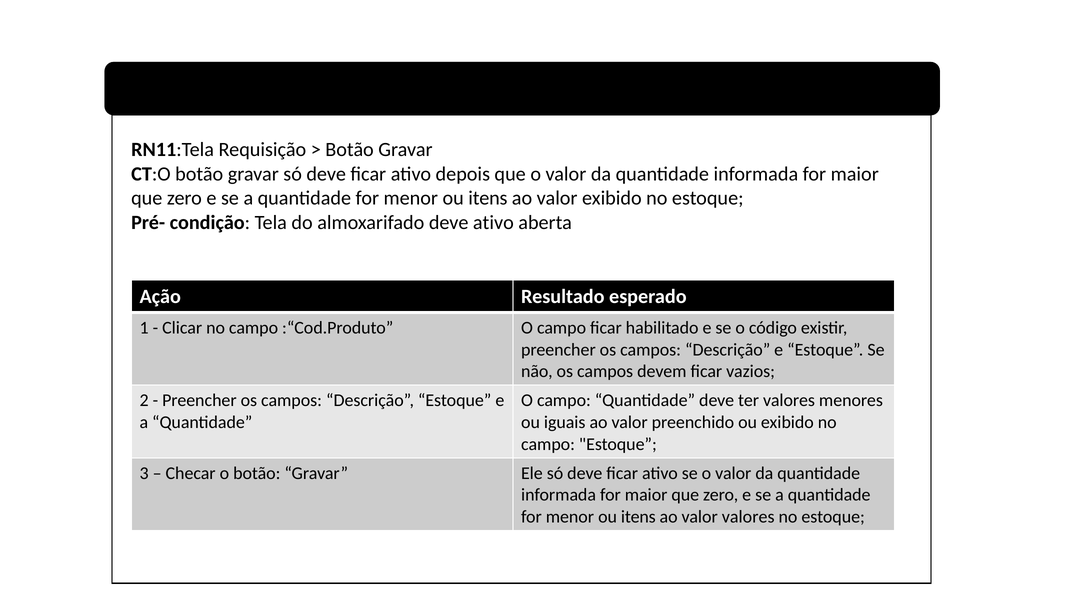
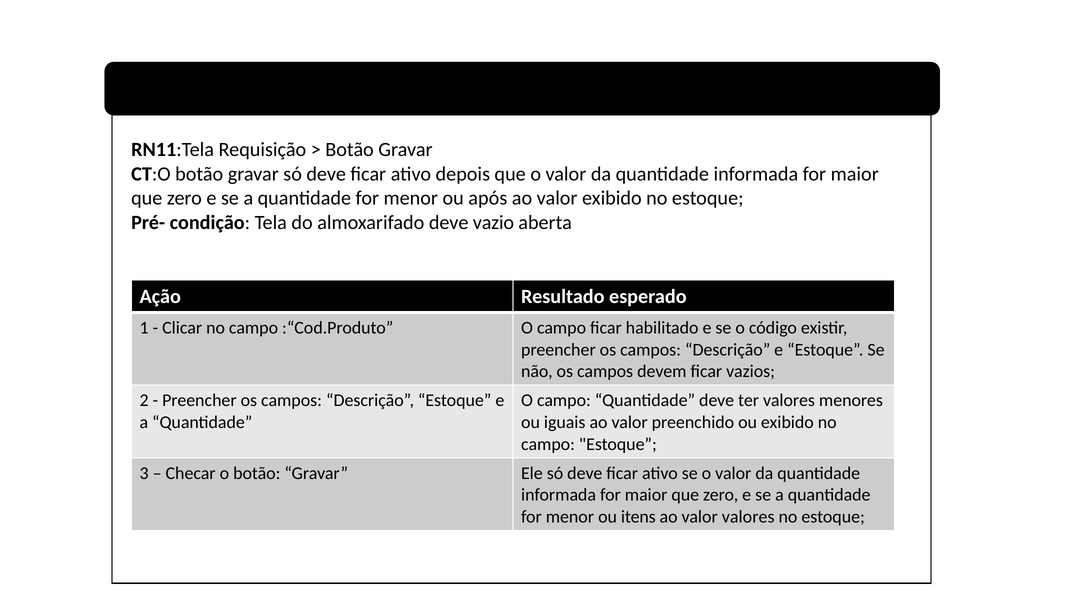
itens: itens -> após (488, 198)
deve ativo: ativo -> vazio (493, 222)
